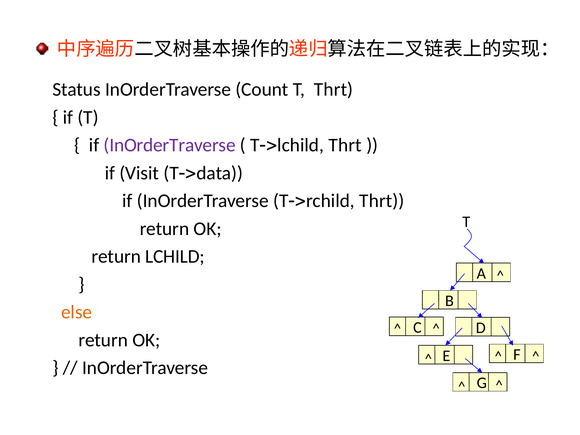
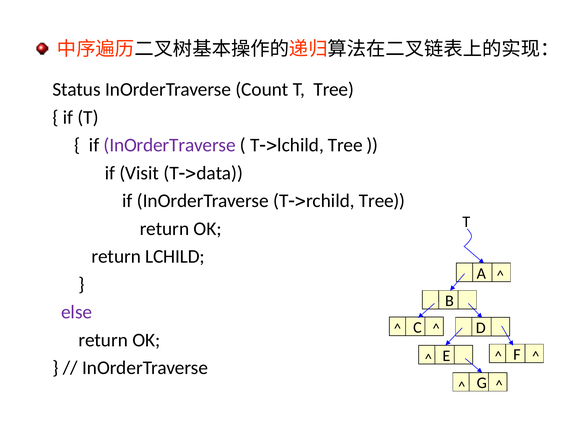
T Thrt: Thrt -> Tree (334, 90)
Tlchild Thrt: Thrt -> Tree (345, 145)
Trchild Thrt: Thrt -> Tree (382, 201)
else colour: orange -> purple (77, 312)
